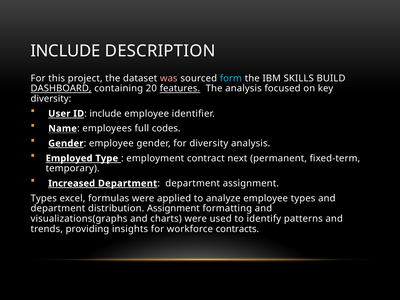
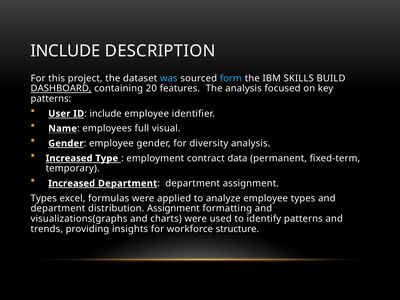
was colour: pink -> light blue (169, 78)
features underline: present -> none (180, 89)
diversity: diversity -> patterns (51, 99)
codes: codes -> visual (166, 129)
Employed: Employed -> Increased (69, 158)
next: next -> data (237, 158)
contracts: contracts -> structure (237, 229)
